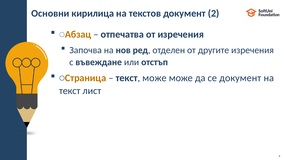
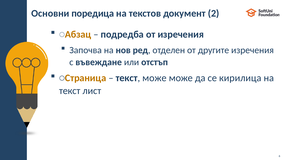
кирилица: кирилица -> поредица (93, 13)
отпечатва: отпечатва -> подредба (122, 34)
се документ: документ -> кирилица (240, 78)
